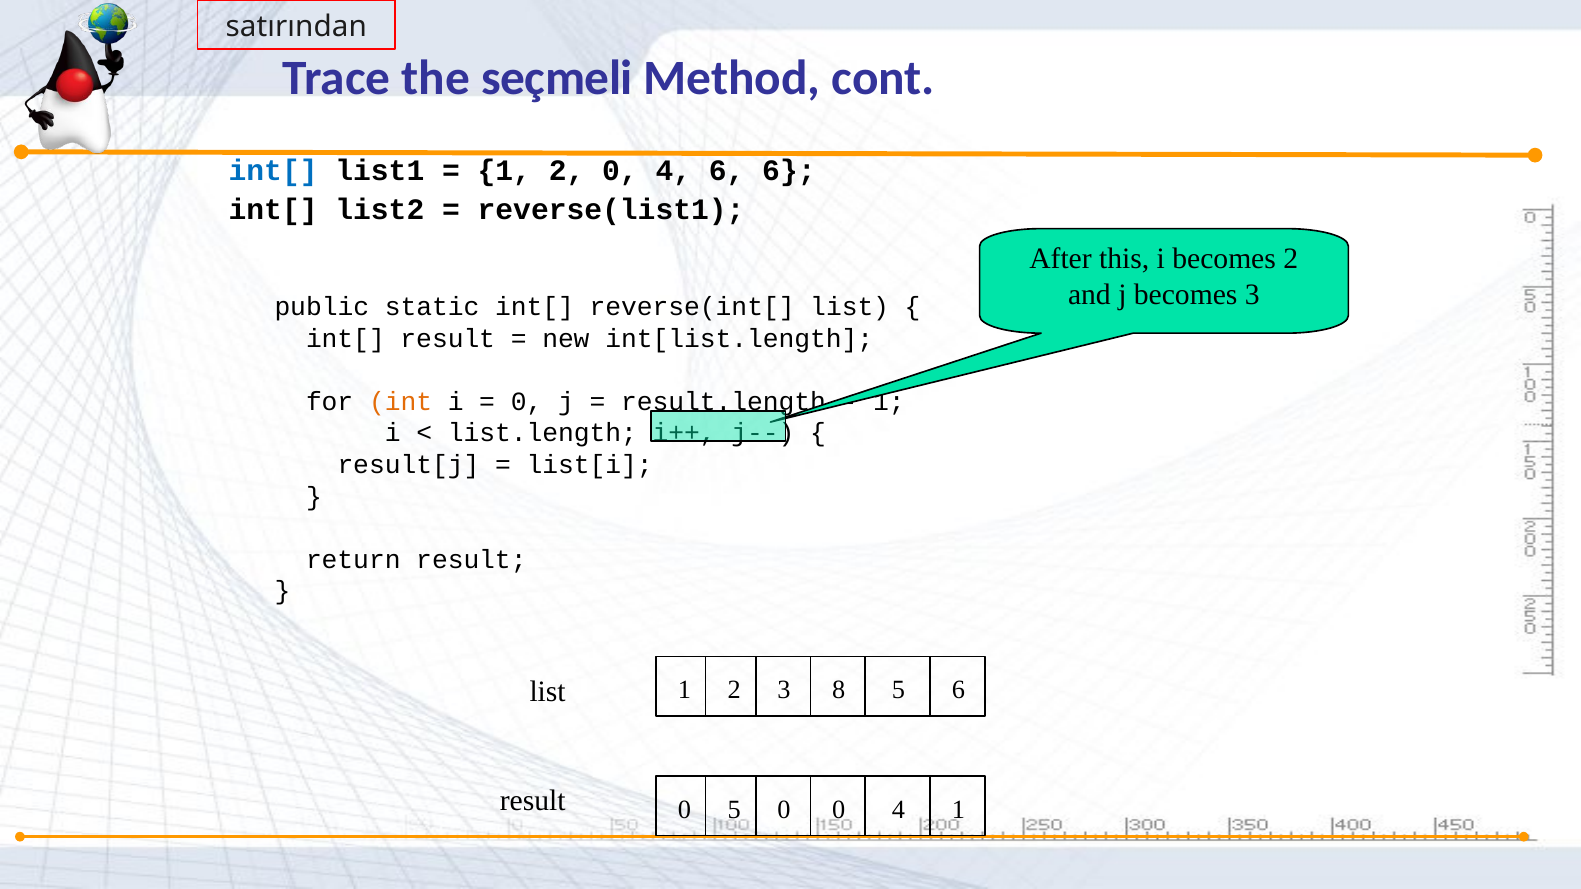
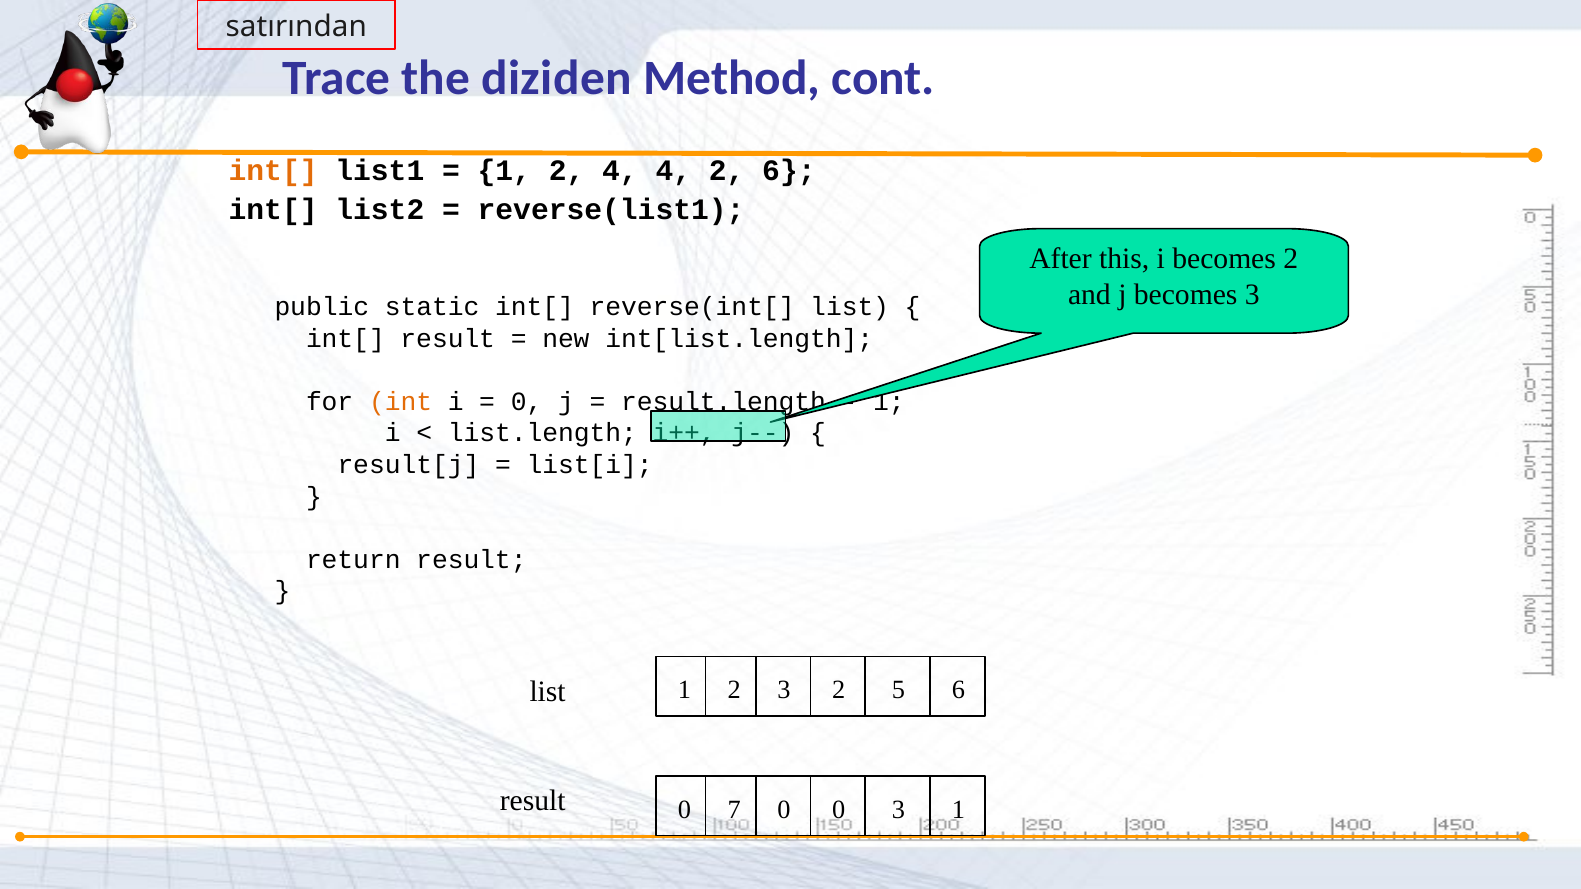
seçmeli: seçmeli -> diziden (557, 78)
int[ colour: blue -> orange (273, 171)
2 0: 0 -> 4 (620, 171)
4 6: 6 -> 2 (727, 171)
3 8: 8 -> 2 (839, 690)
0 5: 5 -> 7 (734, 810)
0 0 4: 4 -> 3 (898, 810)
